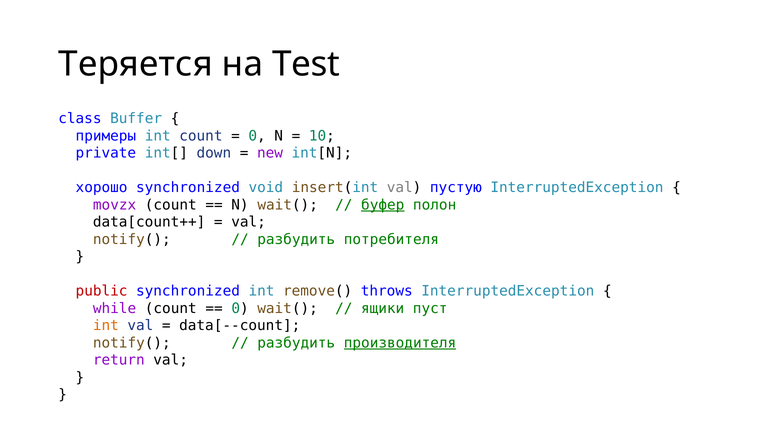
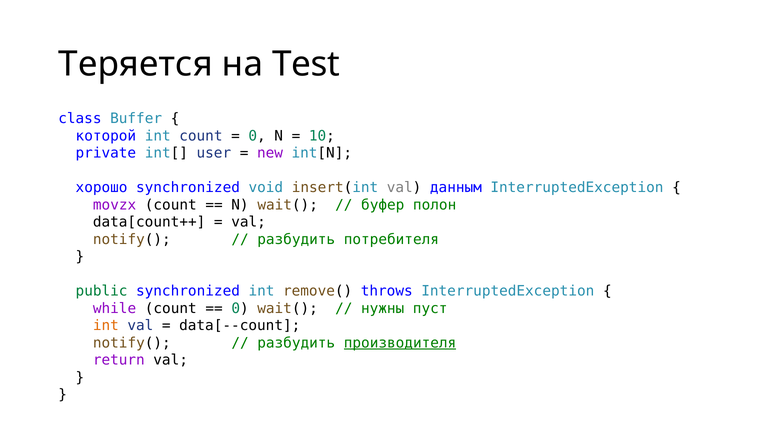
примеры: примеры -> которой (106, 136)
down: down -> user (214, 153)
пустую: пустую -> данным (456, 188)
буфер underline: present -> none (383, 205)
public colour: red -> green (102, 291)
ящики: ящики -> нужны (383, 309)
